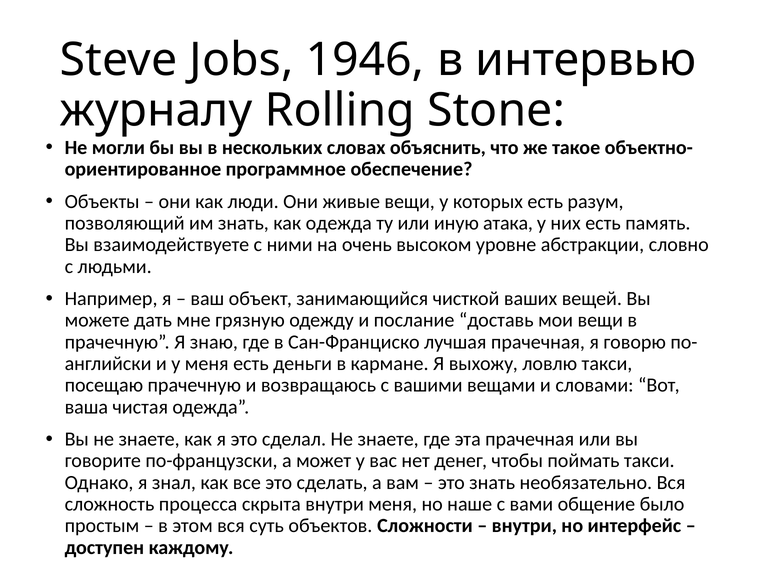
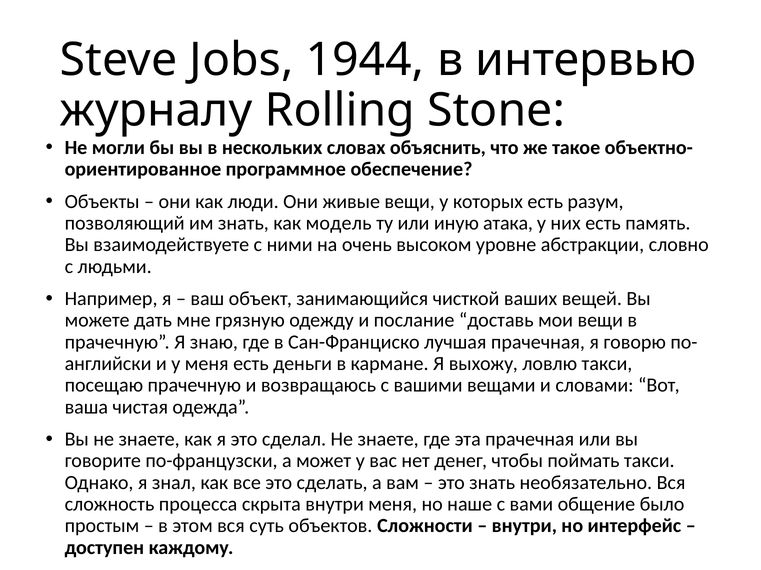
1946: 1946 -> 1944 (365, 60)
как одежда: одежда -> модель (339, 223)
